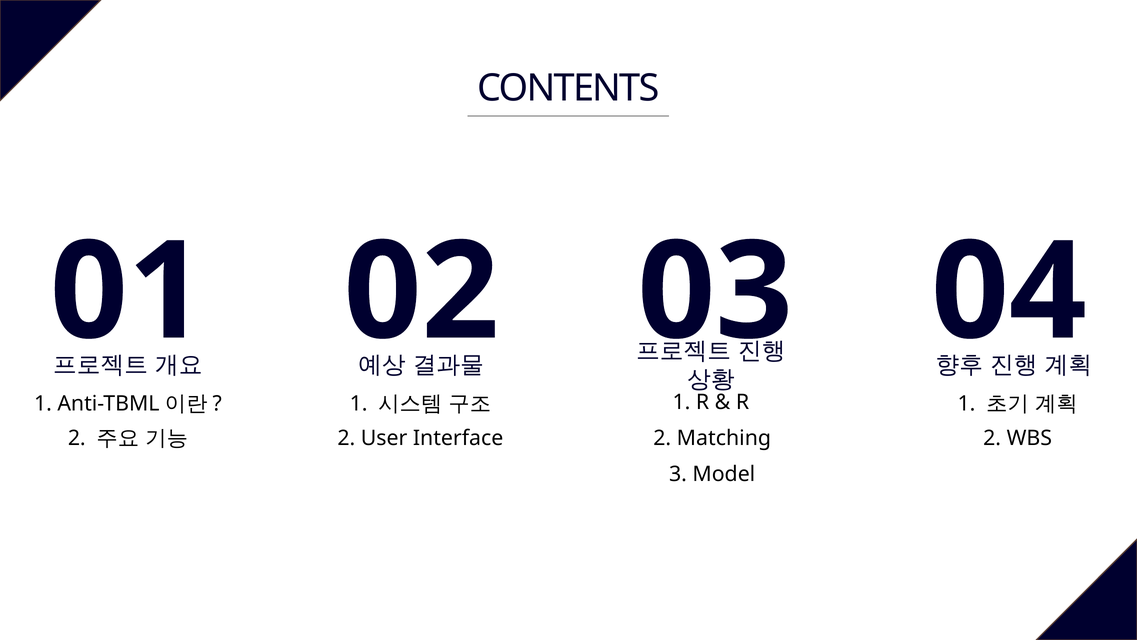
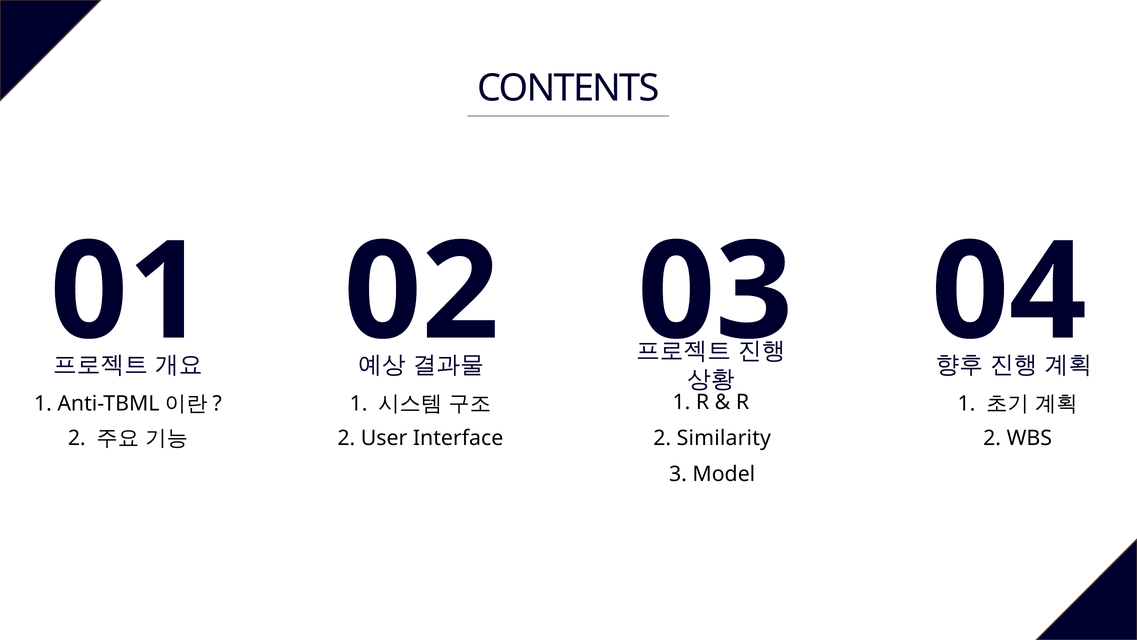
Matching: Matching -> Similarity (724, 438)
